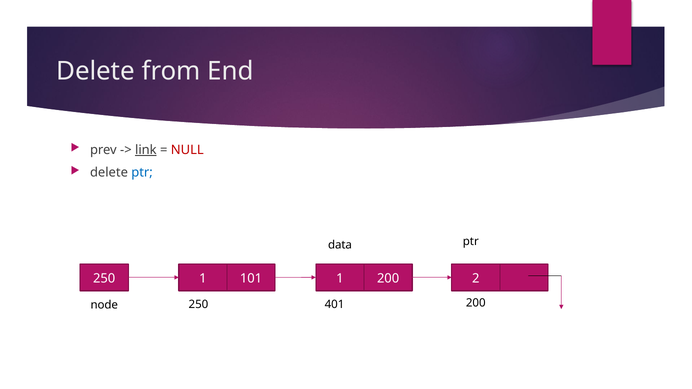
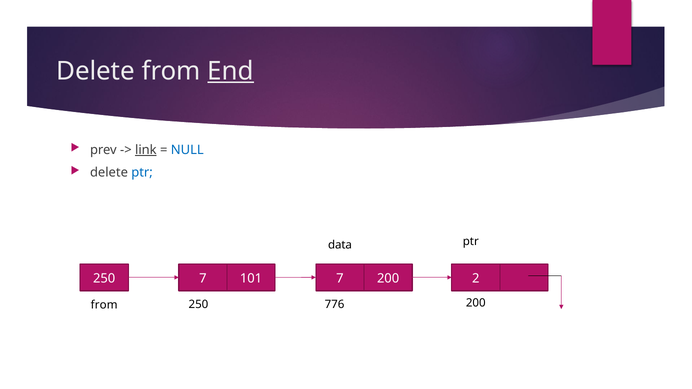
End underline: none -> present (231, 71)
NULL colour: red -> blue (187, 150)
250 1: 1 -> 7 (203, 278)
101 1: 1 -> 7 (340, 278)
node: node -> from (104, 305)
401: 401 -> 776 (335, 304)
